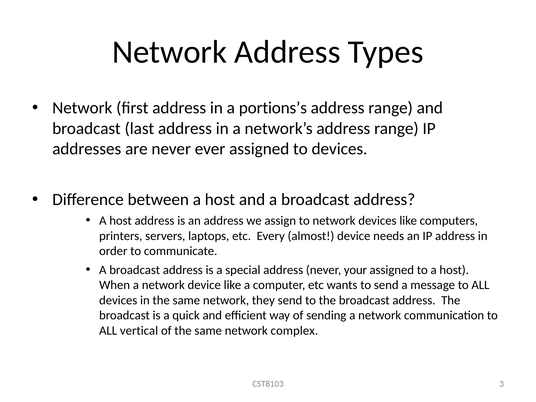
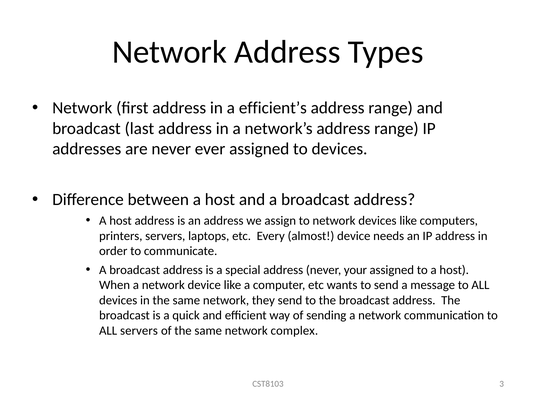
portions’s: portions’s -> efficient’s (273, 108)
ALL vertical: vertical -> servers (139, 331)
